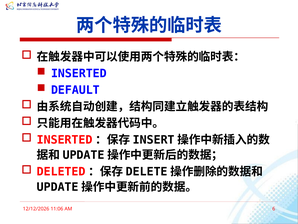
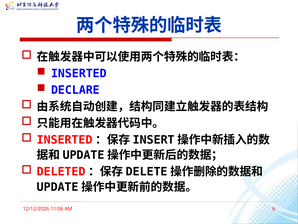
DEFAULT: DEFAULT -> DECLARE (75, 90)
